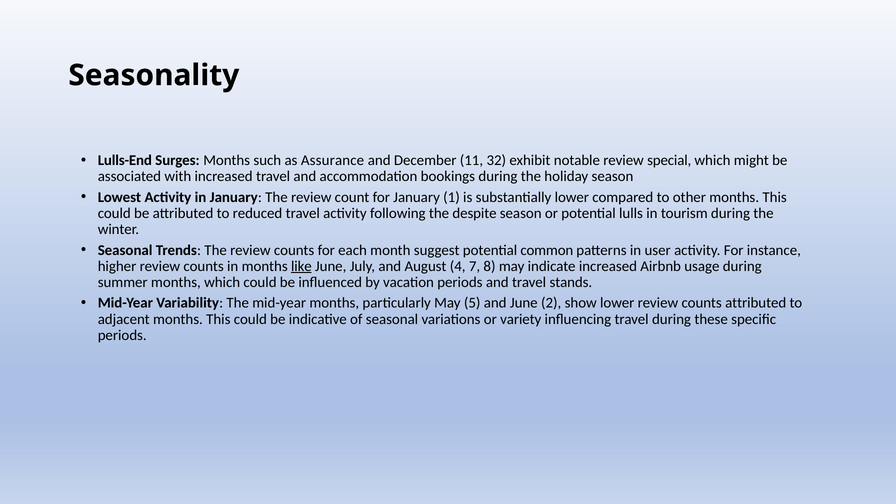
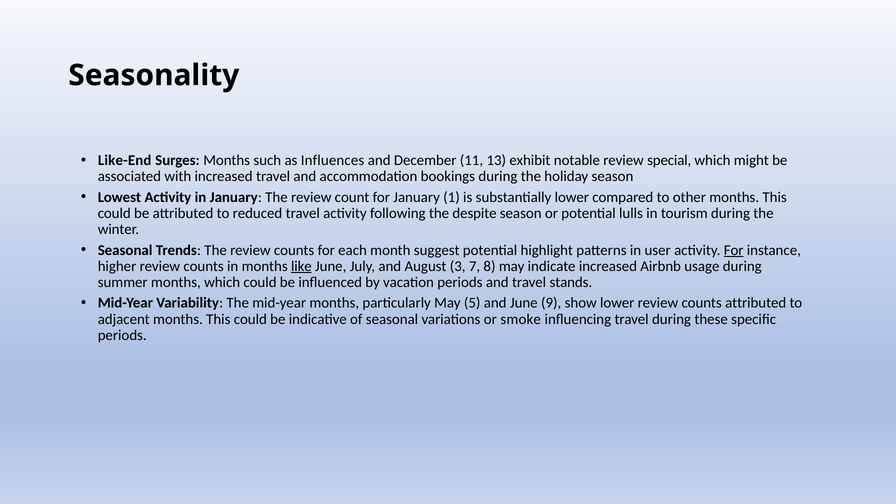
Lulls-End: Lulls-End -> Like-End (125, 160)
Assurance: Assurance -> Influences (333, 160)
32: 32 -> 13 (496, 160)
common: common -> highlight (547, 250)
For underline: none -> present (734, 250)
4: 4 -> 3 (458, 266)
2: 2 -> 9 (551, 303)
variety: variety -> smoke (521, 319)
